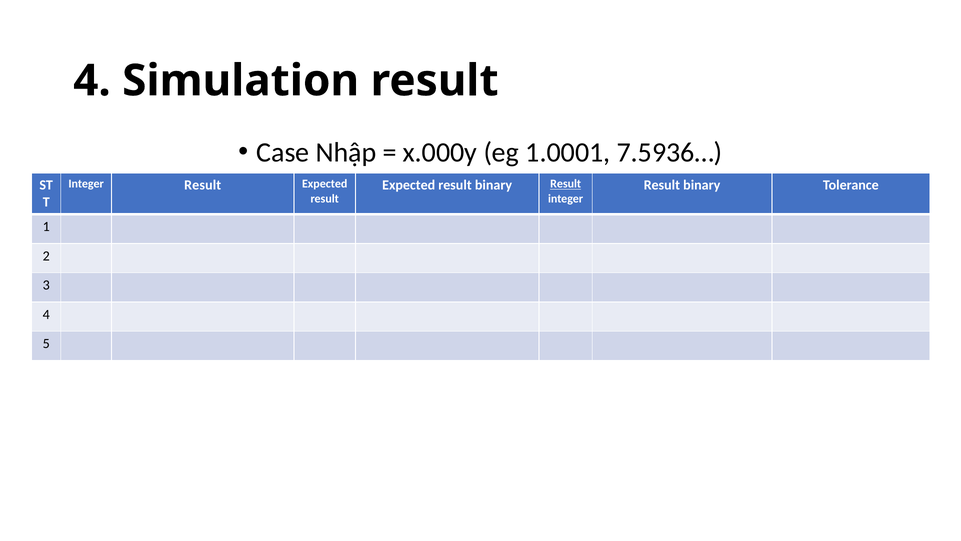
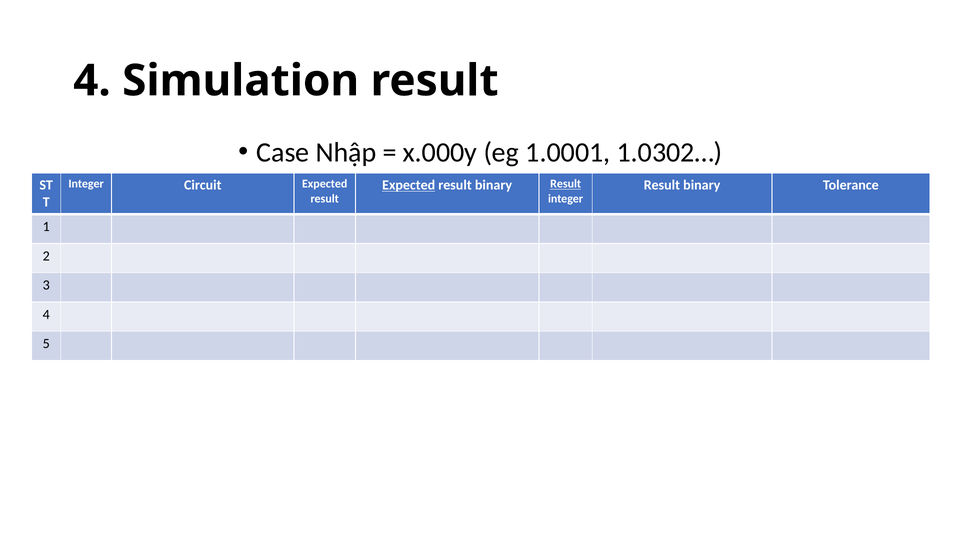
7.5936…: 7.5936… -> 1.0302… (670, 152)
Result: Result -> Circuit (203, 185)
Expected underline: none -> present (409, 185)
